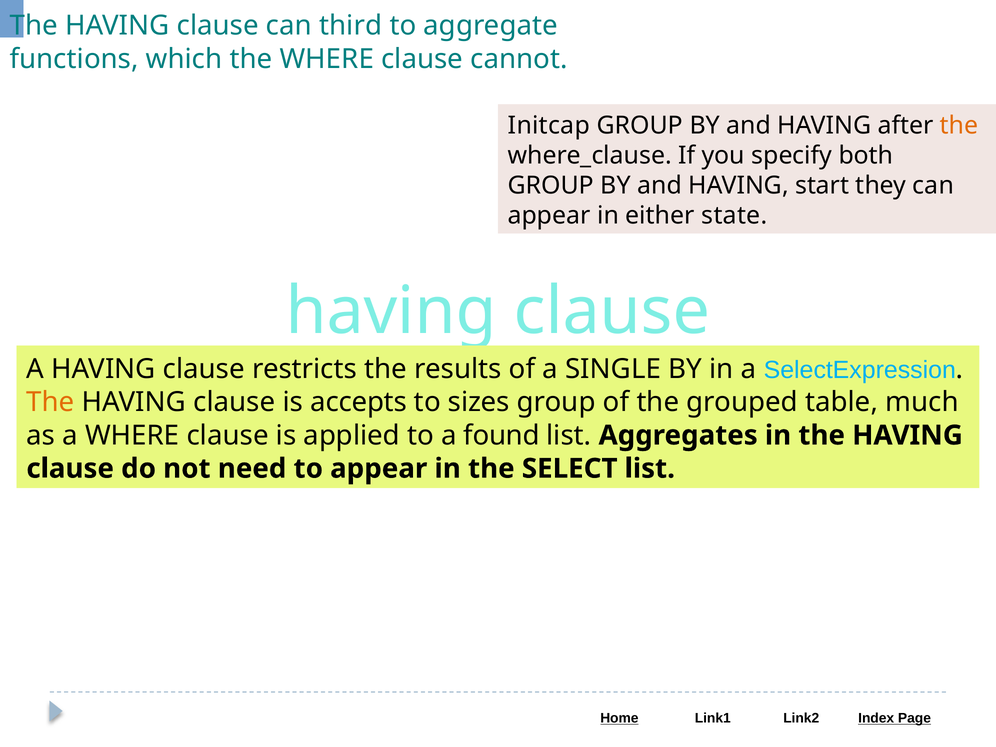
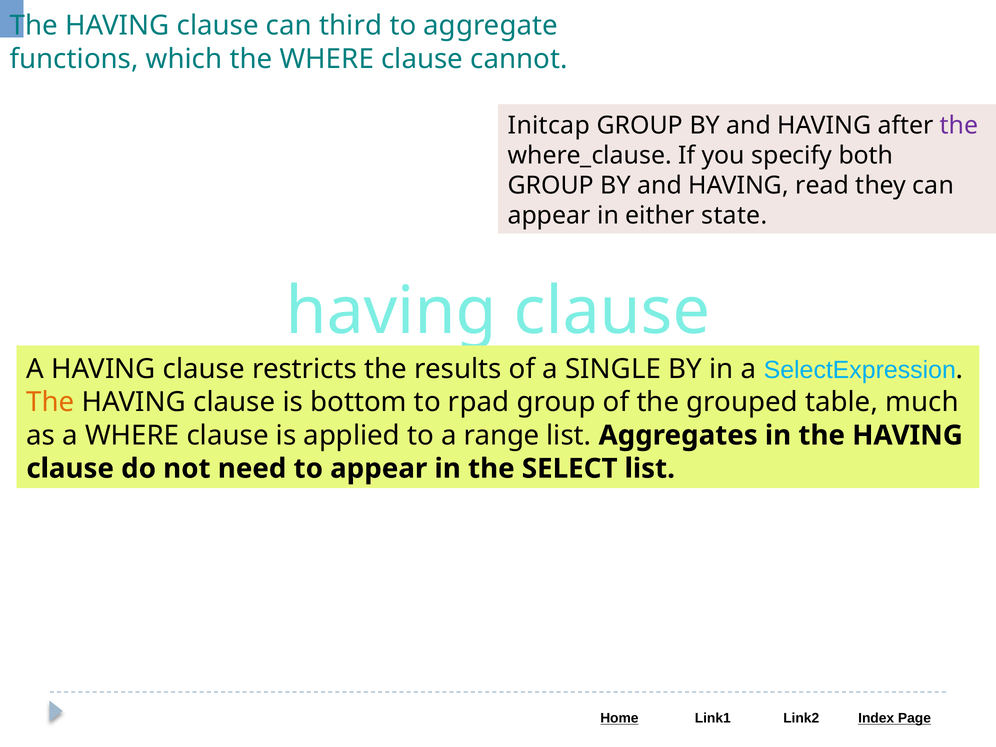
the colour: orange -> purple (959, 126)
start: start -> read (822, 185)
accepts: accepts -> bottom (358, 402)
sizes: sizes -> rpad (479, 402)
found: found -> range (502, 435)
